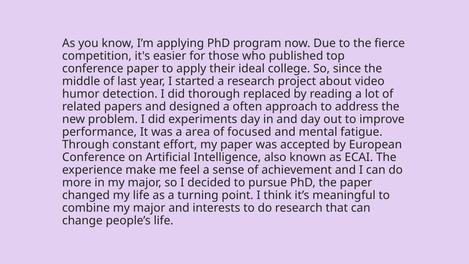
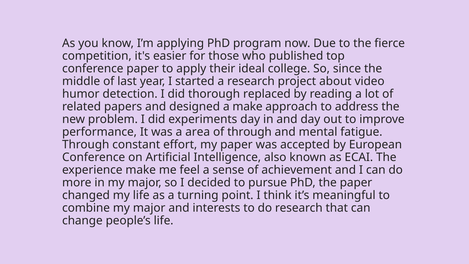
a often: often -> make (248, 107)
of focused: focused -> through (249, 132)
